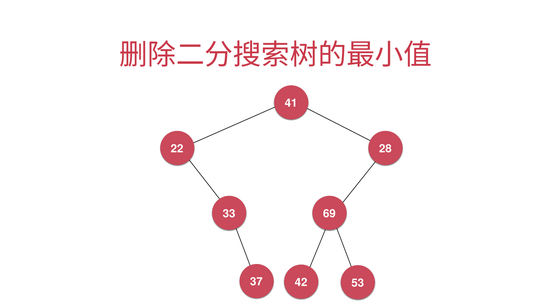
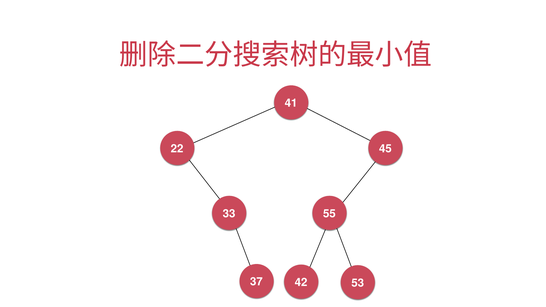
28: 28 -> 45 (385, 149)
69: 69 -> 55 (330, 214)
